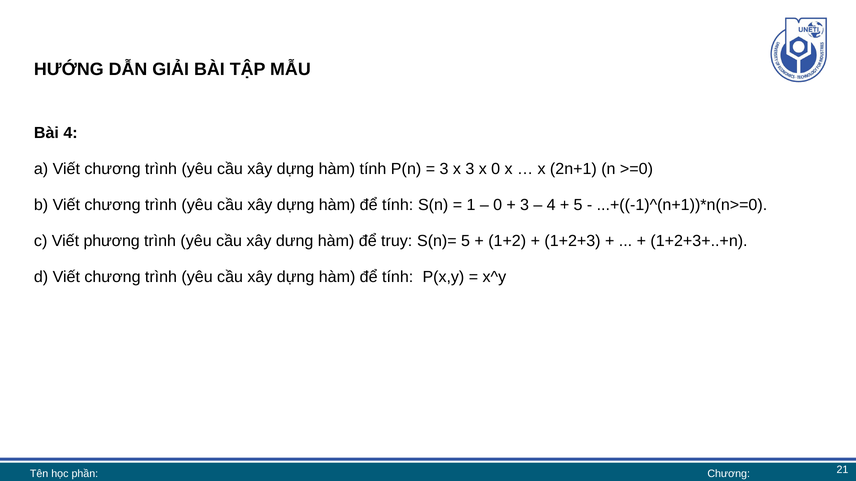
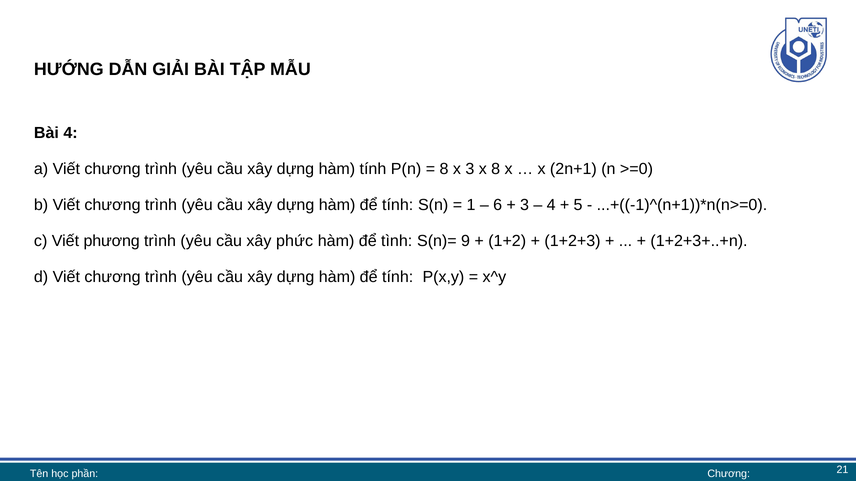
3: 3 -> 8 (444, 169)
x 0: 0 -> 8 (496, 169)
0: 0 -> 6 (498, 205)
dưng: dưng -> phức (295, 241)
truy: truy -> tình (397, 241)
S(n)= 5: 5 -> 9 (466, 241)
